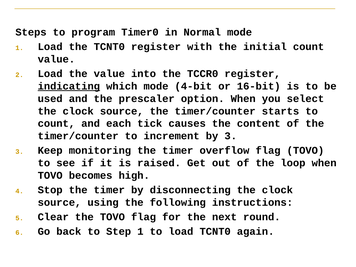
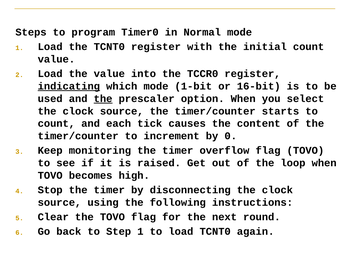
4-bit: 4-bit -> 1-bit (193, 86)
the underline: none -> present (103, 99)
by 3: 3 -> 0 (231, 136)
